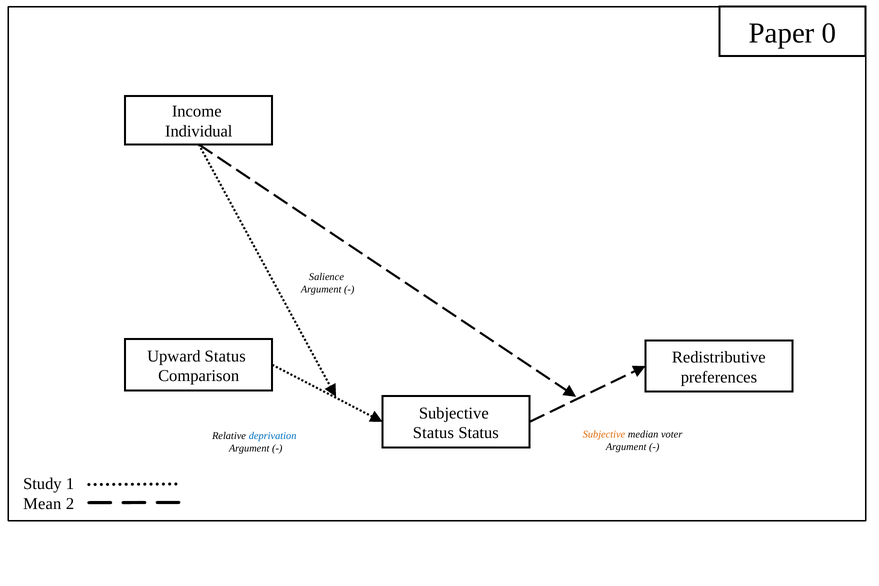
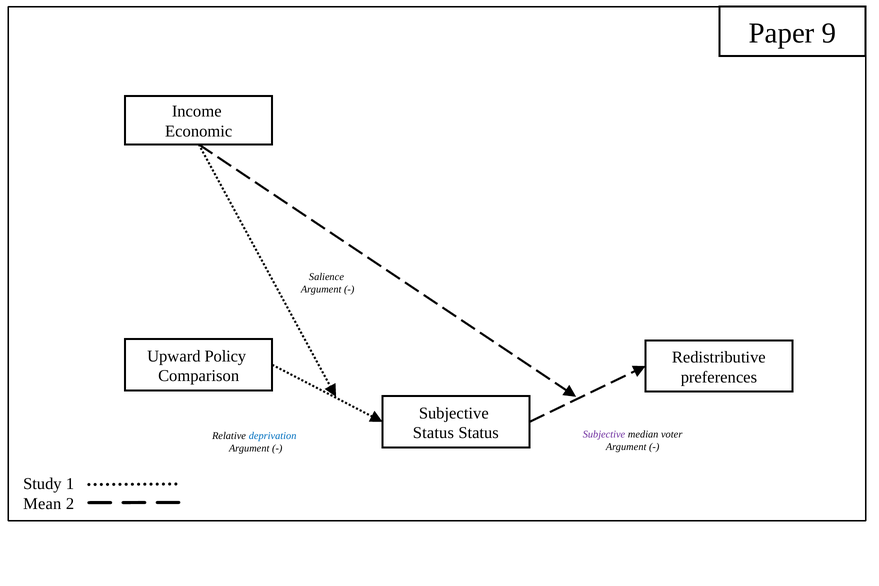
0: 0 -> 9 (829, 33)
Individual: Individual -> Economic (199, 131)
Upward Status: Status -> Policy (225, 356)
Subjective colour: orange -> purple (604, 435)
